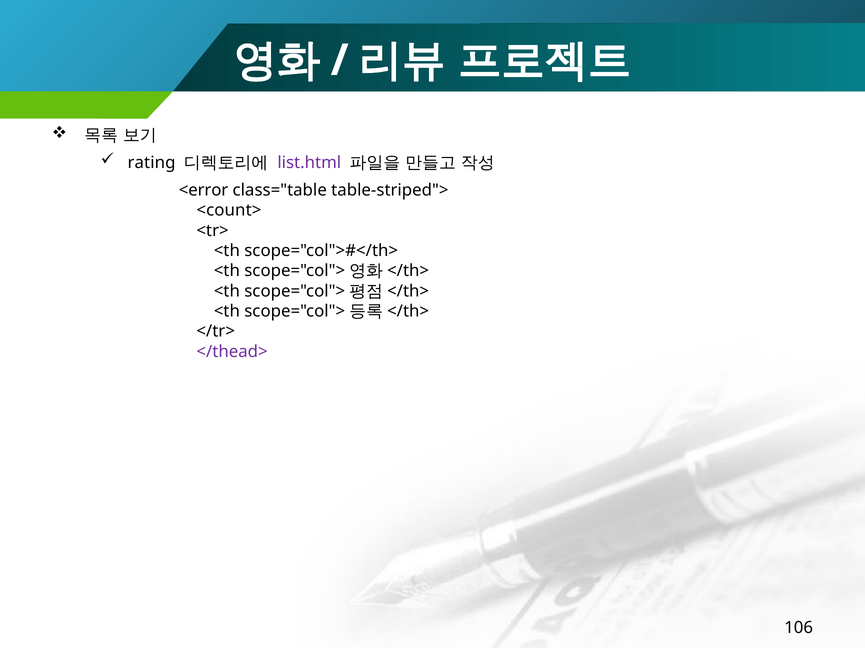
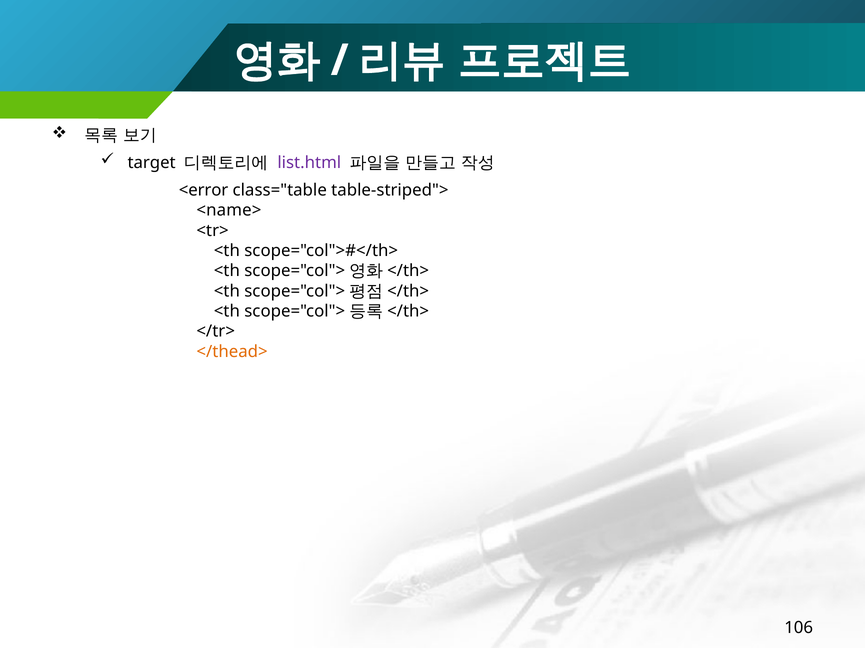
rating: rating -> target (152, 163)
<count>: <count> -> <name> (229, 211)
</thead> colour: purple -> orange (232, 352)
